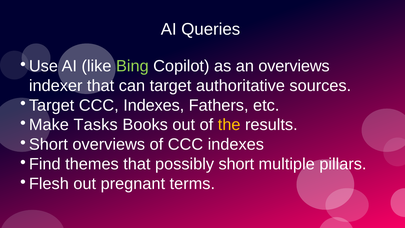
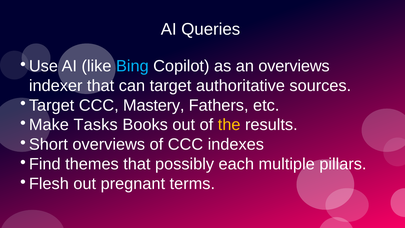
Bing colour: light green -> light blue (132, 66)
Target CCC Indexes: Indexes -> Mastery (154, 105)
possibly short: short -> each (236, 164)
